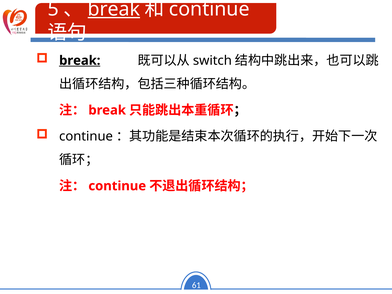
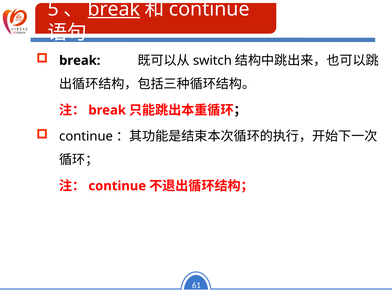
break underline: present -> none (80, 61)
